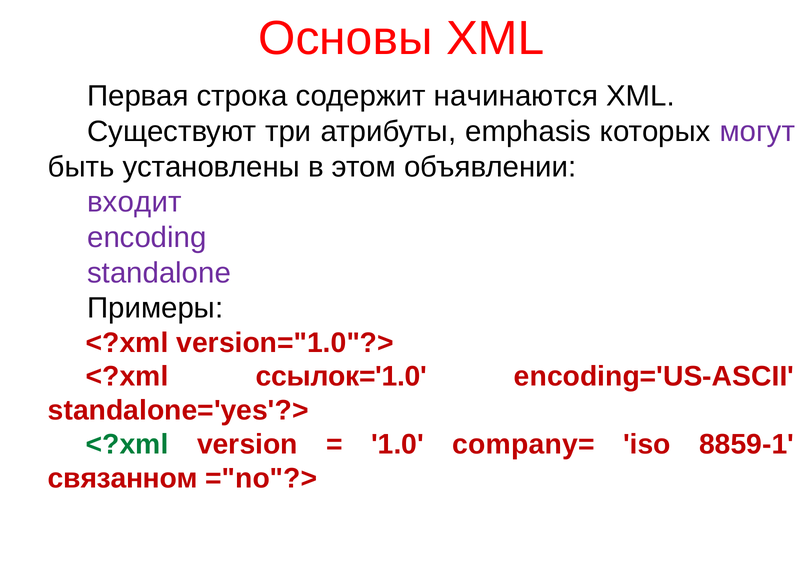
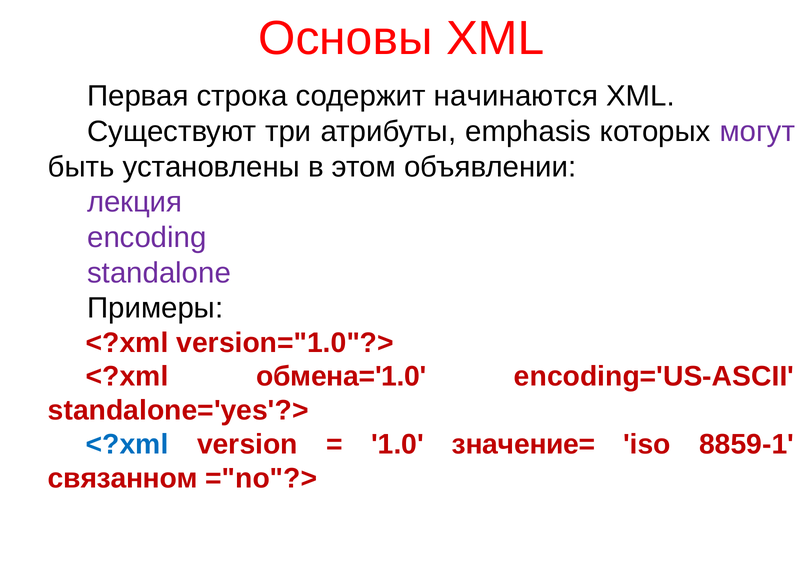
входит: входит -> лекция (135, 202)
ссылок='1.0: ссылок='1.0 -> обмена='1.0 (341, 377)
<?xml colour: green -> blue (127, 445)
company=: company= -> значение= (524, 445)
